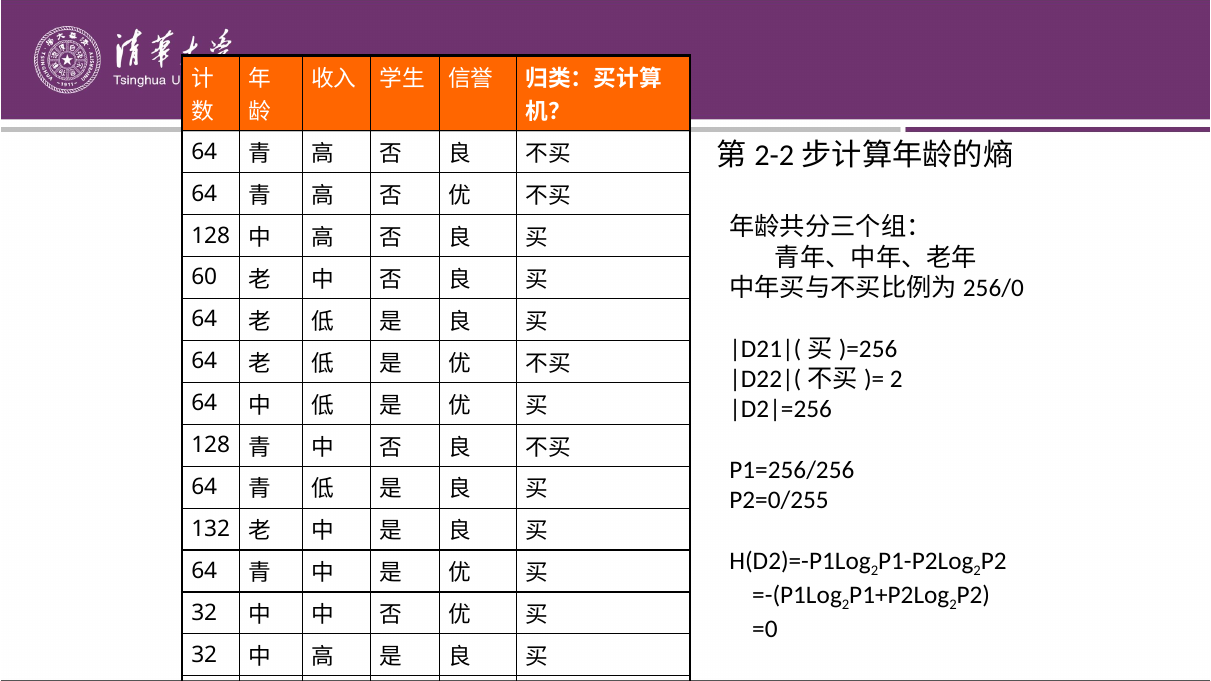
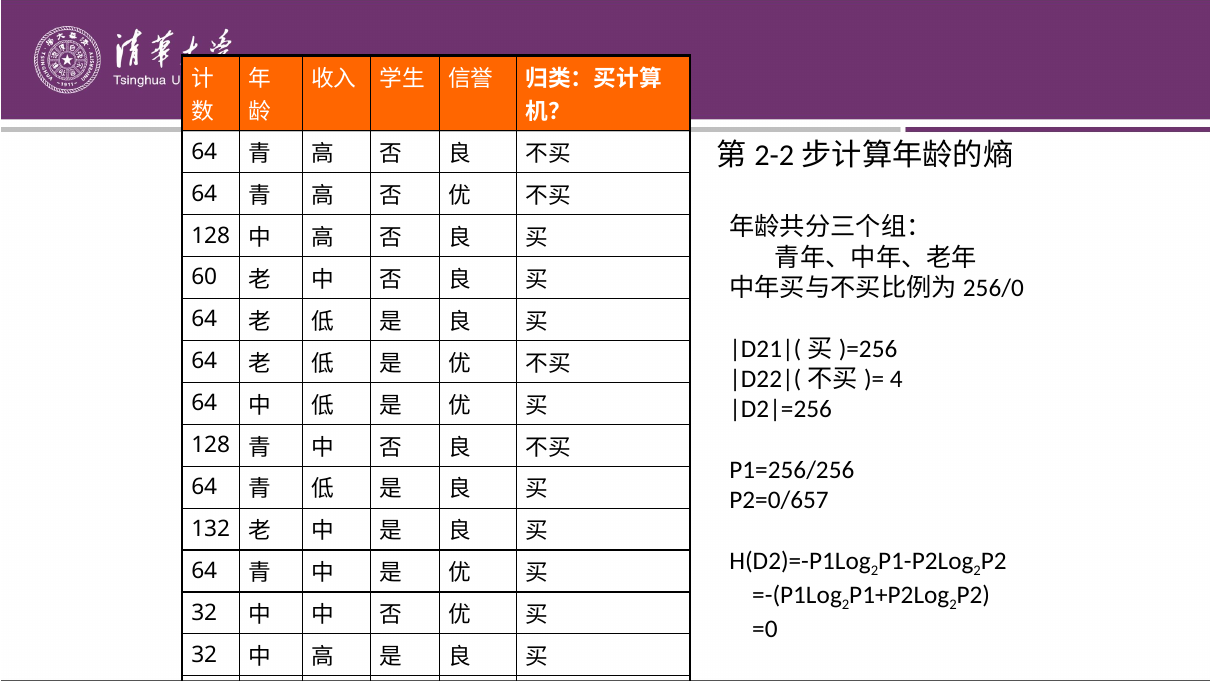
2: 2 -> 4 (896, 379)
P2=0/255: P2=0/255 -> P2=0/657 (779, 500)
